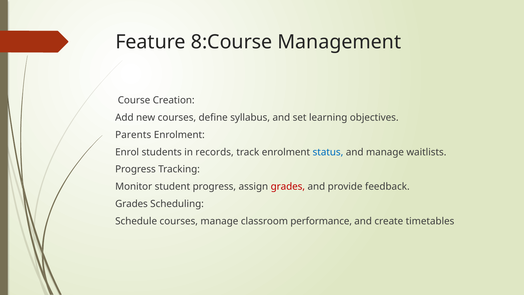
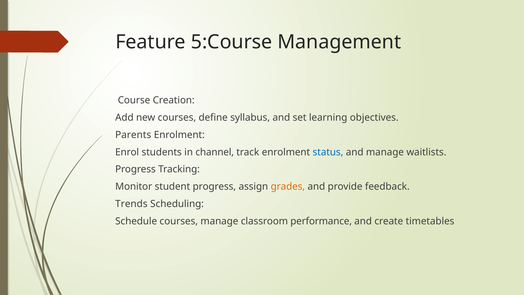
8:Course: 8:Course -> 5:Course (232, 42)
records: records -> channel (215, 152)
grades colour: red -> orange (288, 187)
Grades: Grades -> Trends (131, 204)
